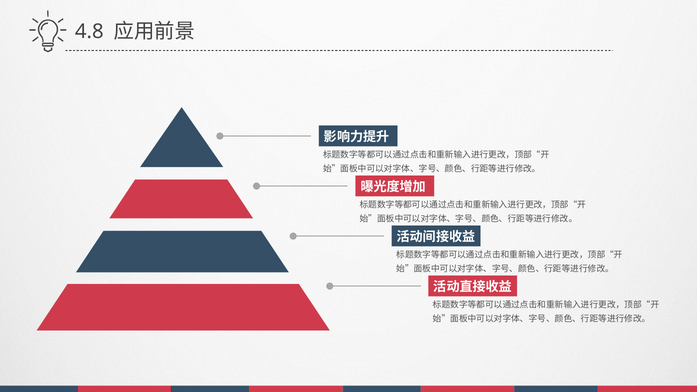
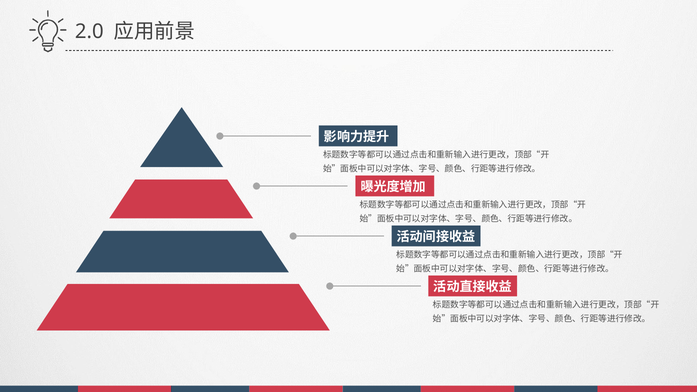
4.8: 4.8 -> 2.0 (89, 32)
